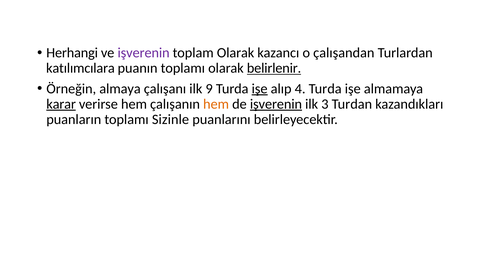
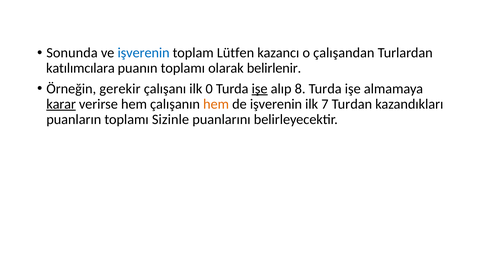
Herhangi: Herhangi -> Sonunda (72, 53)
işverenin colour: purple -> blue (144, 53)
toplam Olarak: Olarak -> Lütfen (236, 53)
belirlenir underline: present -> none (274, 68)
almaya: almaya -> gerekir (120, 89)
9: 9 -> 0 (209, 89)
4: 4 -> 8 (300, 89)
işverenin underline: present -> none (276, 104)
3: 3 -> 7 (325, 104)
